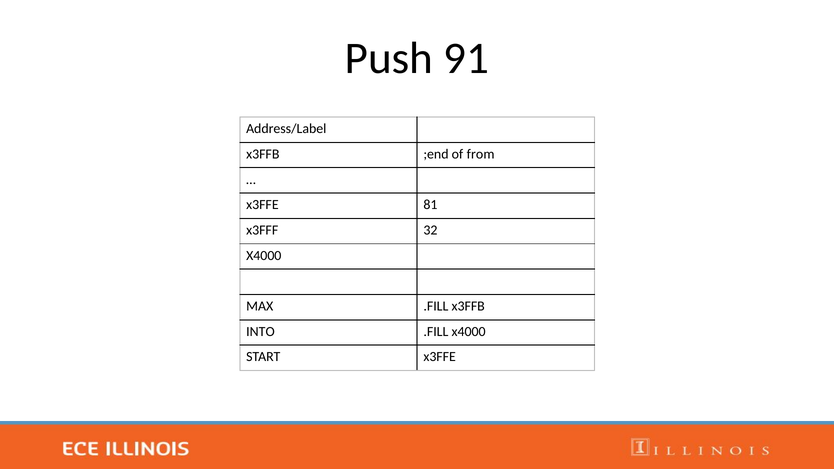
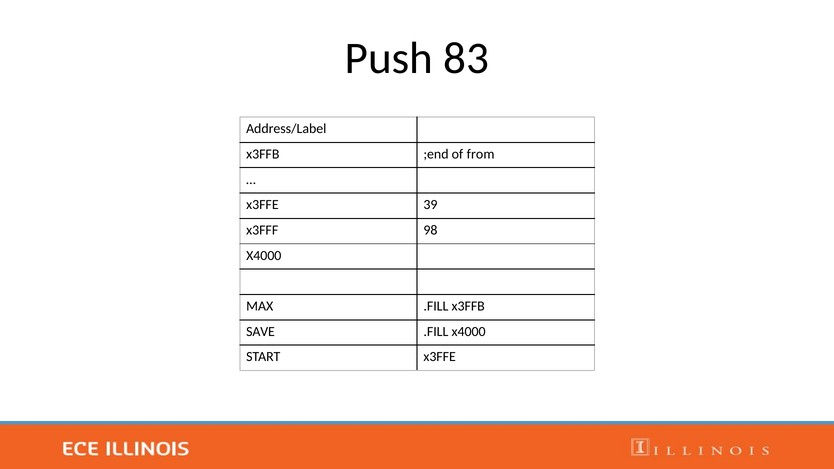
91: 91 -> 83 (466, 58)
81: 81 -> 39 (430, 205)
32: 32 -> 98 (430, 230)
INTO: INTO -> SAVE (261, 332)
